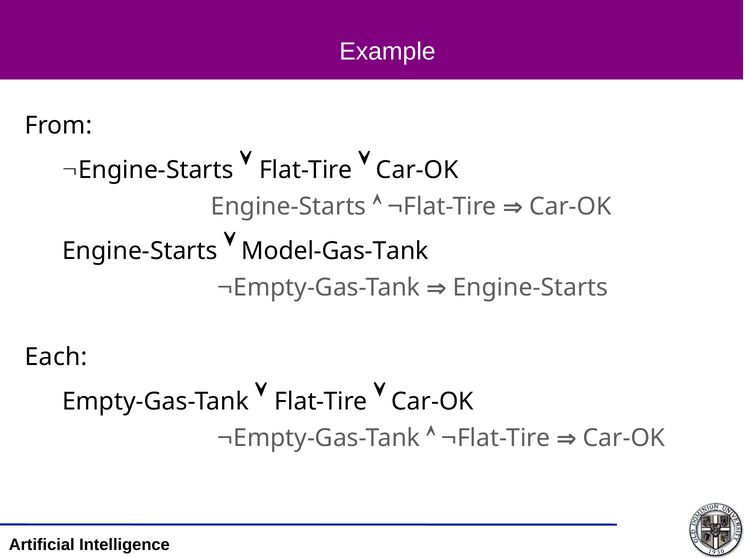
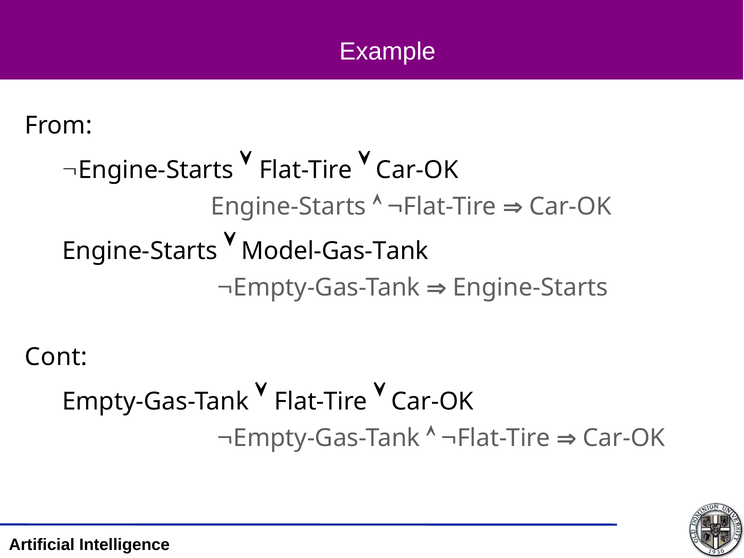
Each: Each -> Cont (56, 357)
